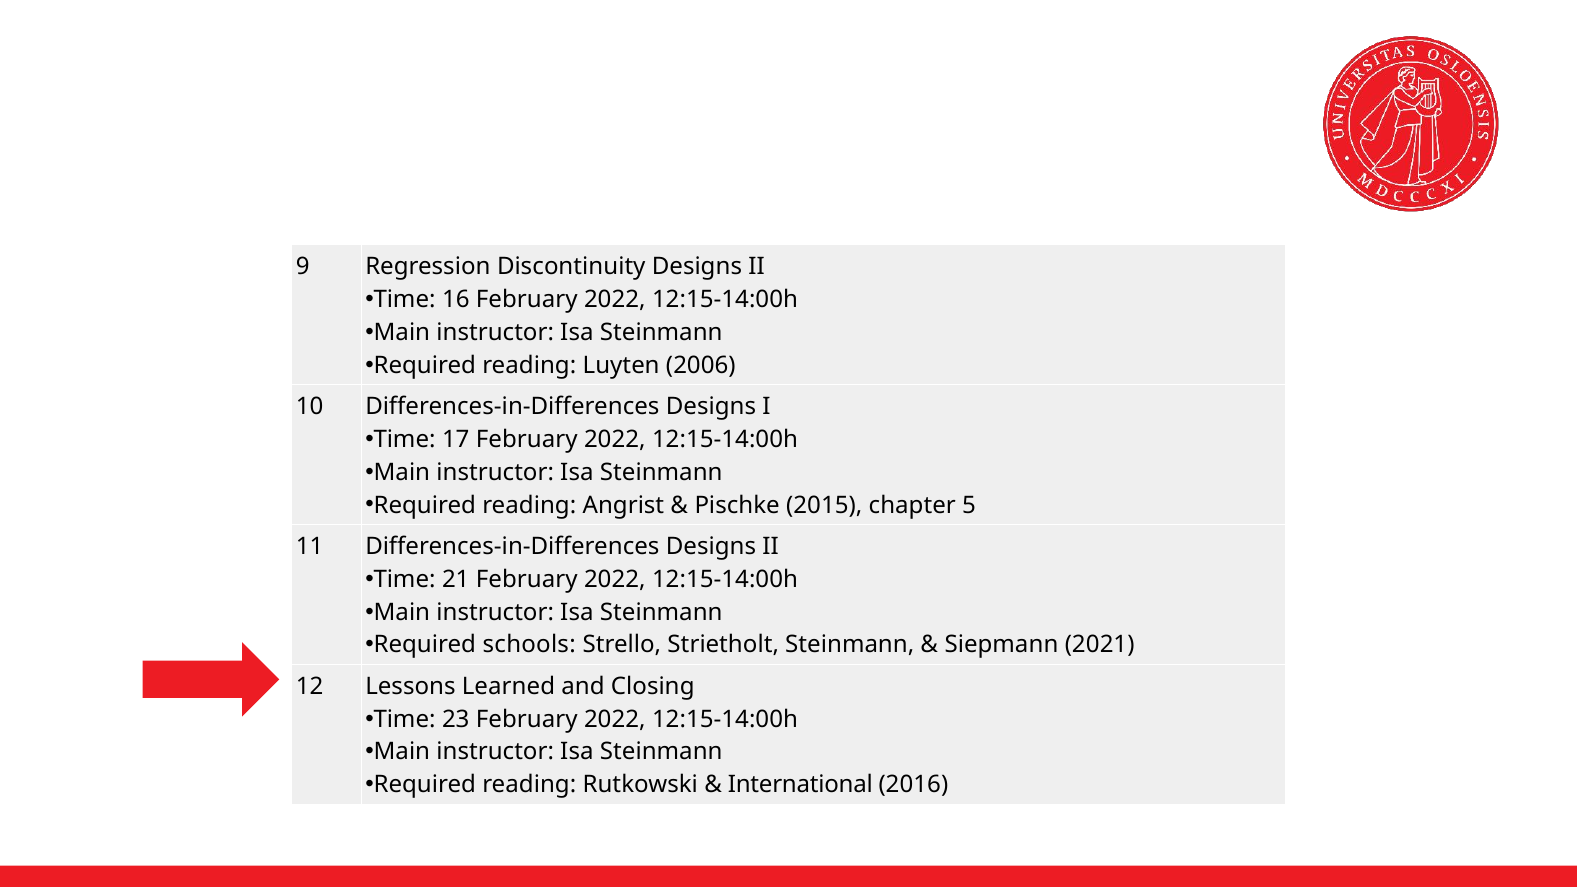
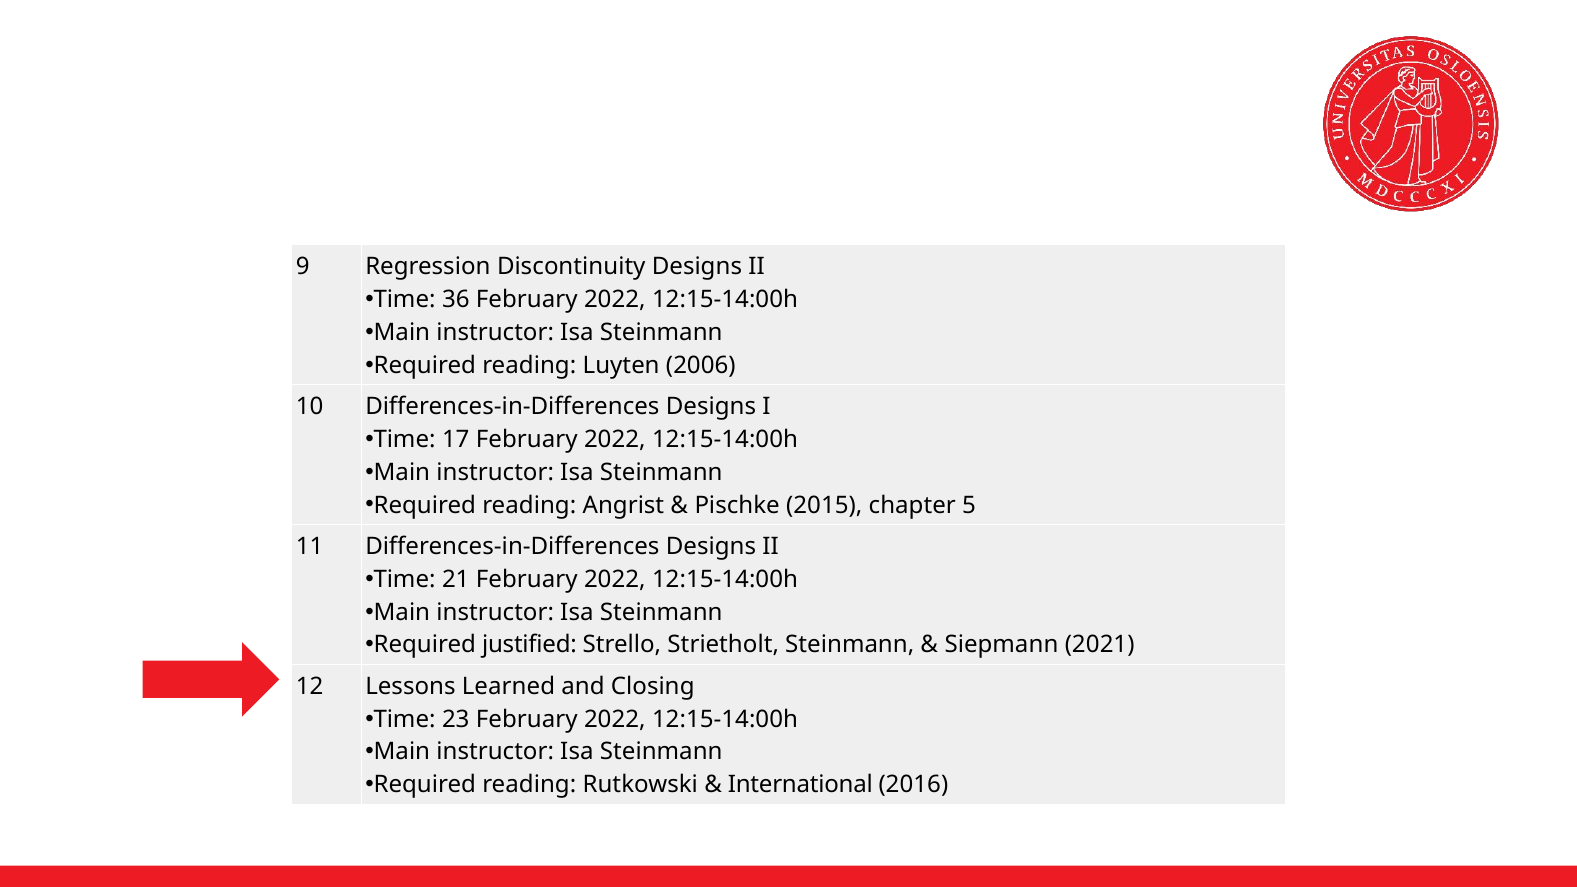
16: 16 -> 36 (456, 300)
schools: schools -> justified (529, 645)
